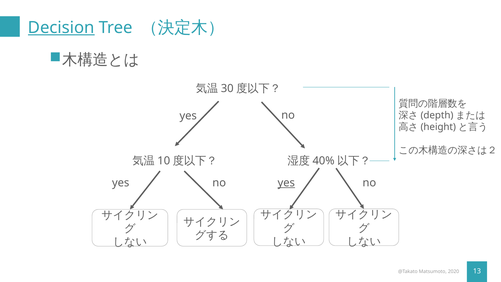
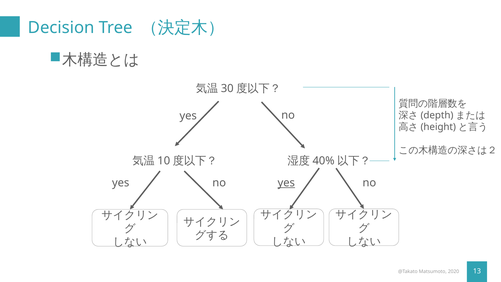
Decision underline: present -> none (61, 28)
